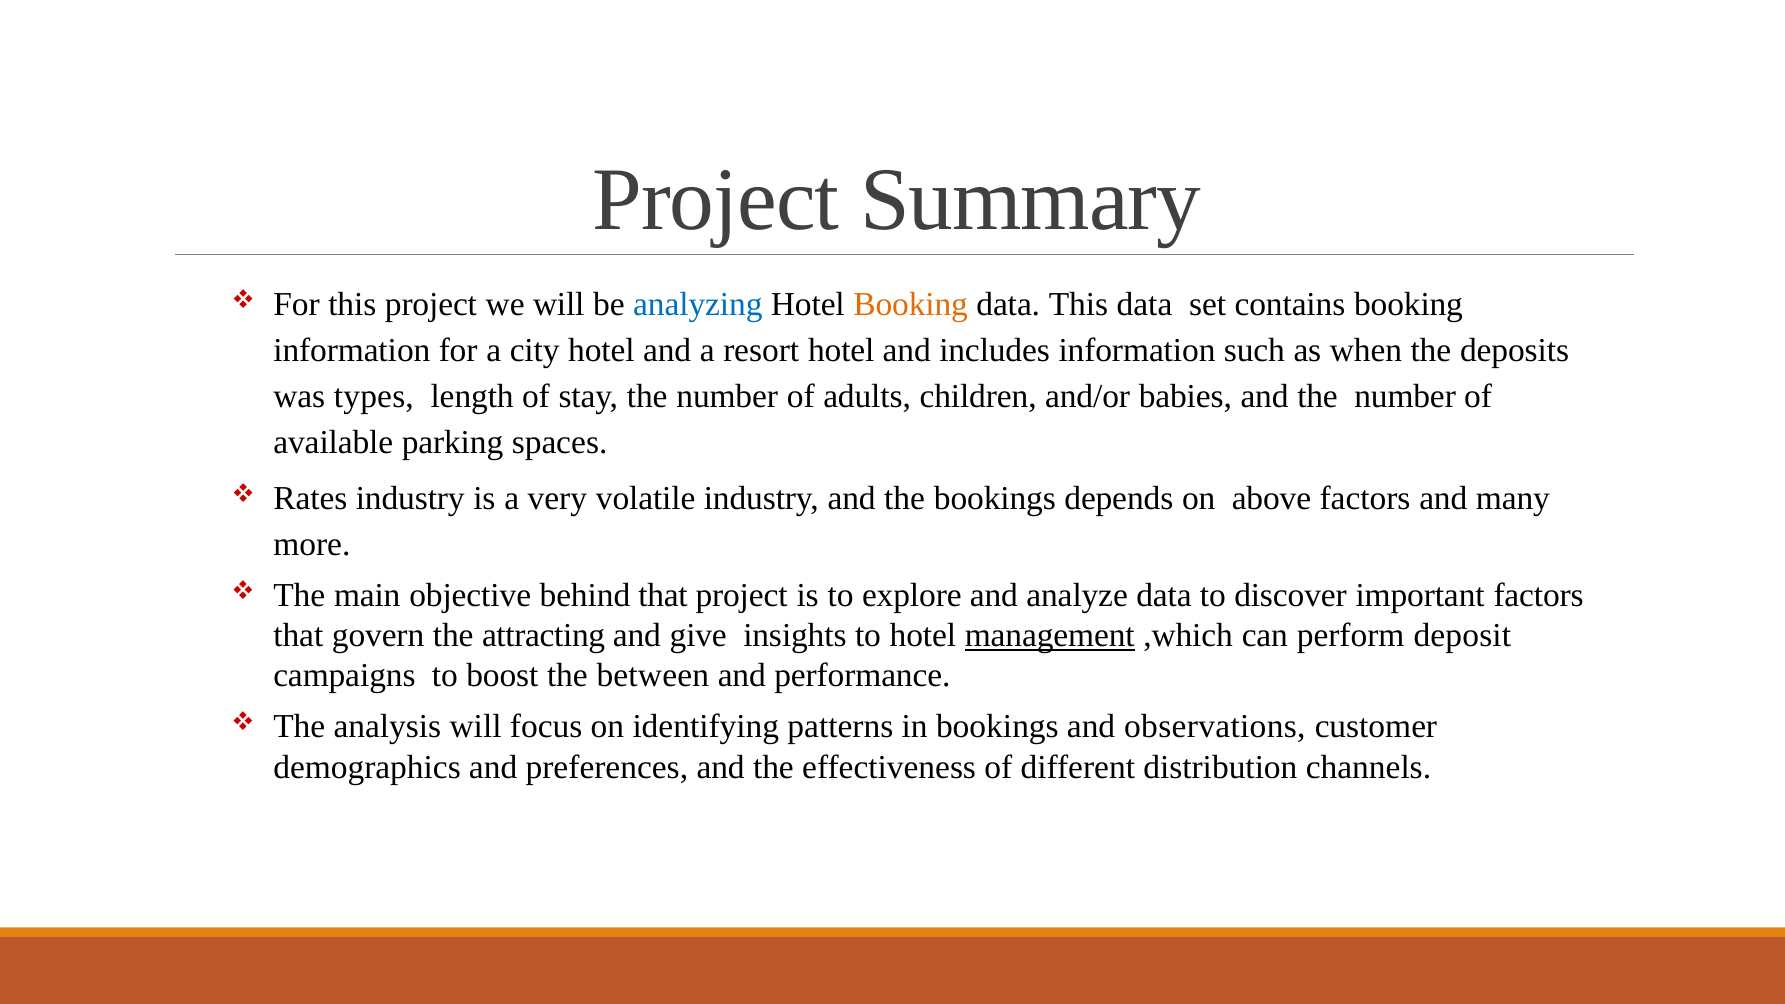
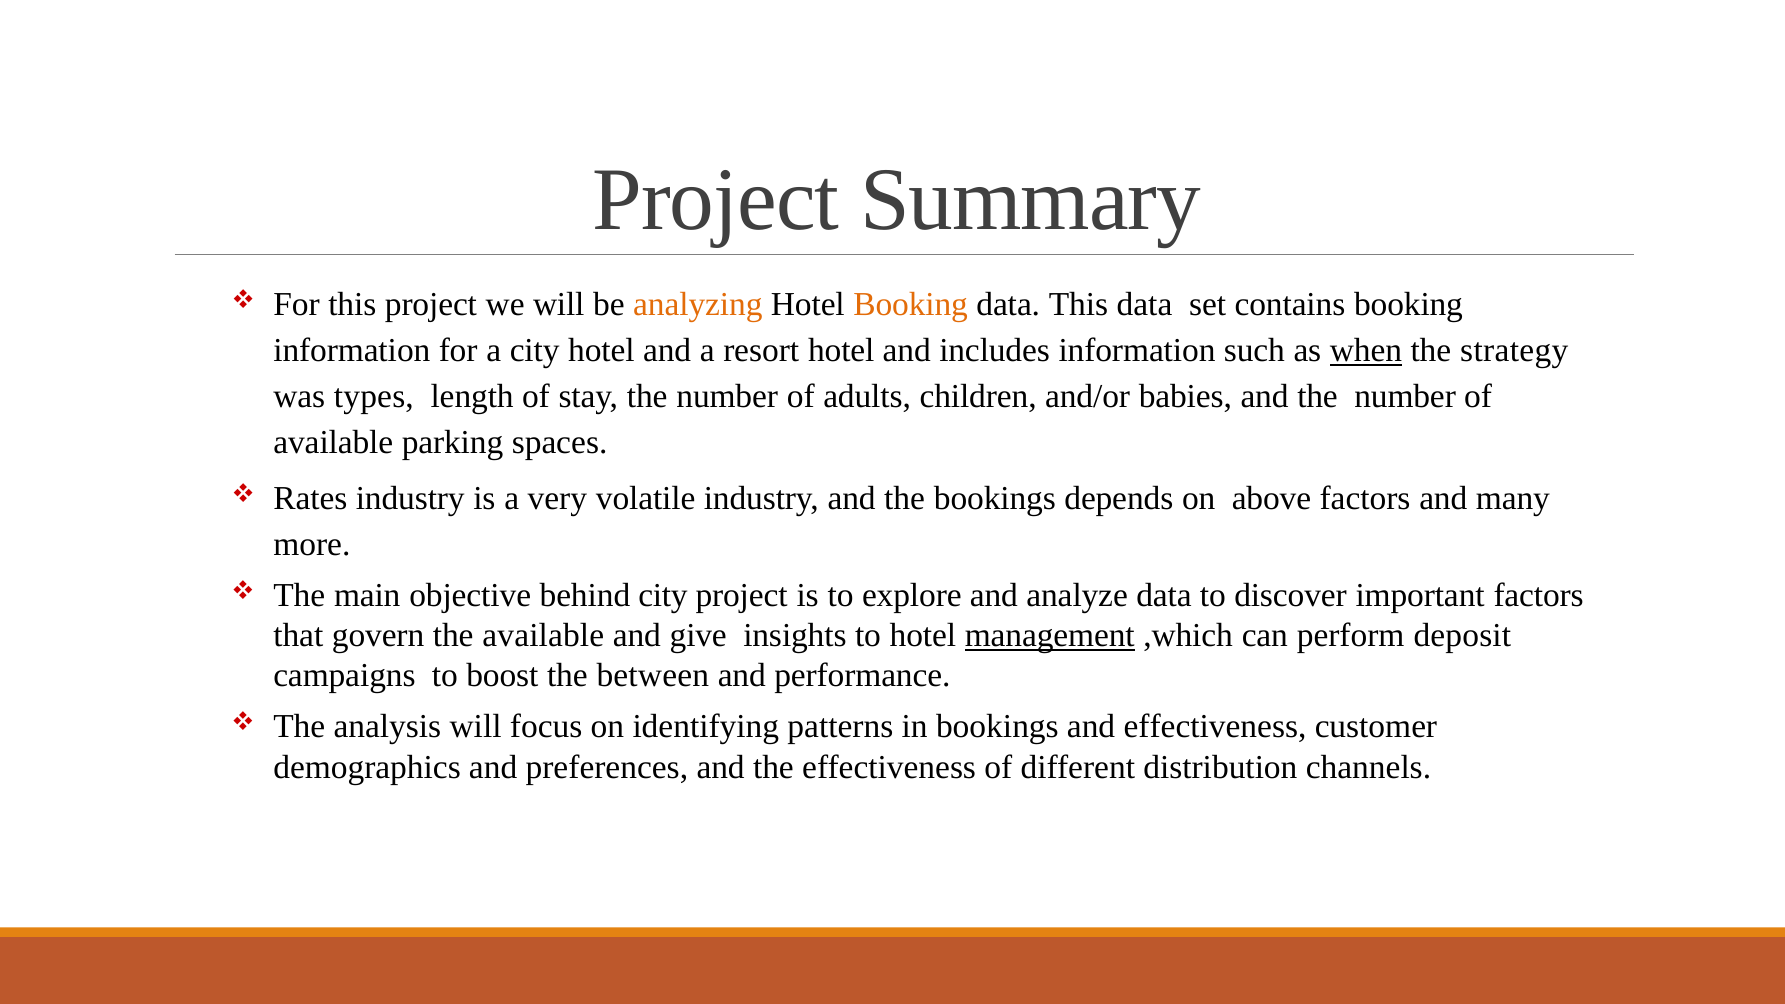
analyzing colour: blue -> orange (698, 305)
when underline: none -> present (1366, 351)
deposits: deposits -> strategy (1514, 351)
behind that: that -> city (663, 596)
the attracting: attracting -> available (543, 636)
and observations: observations -> effectiveness (1215, 727)
